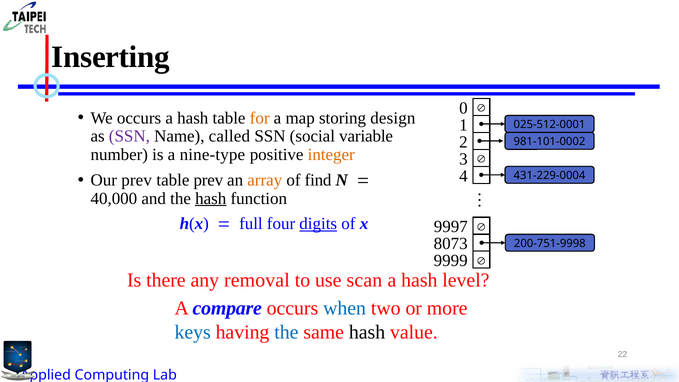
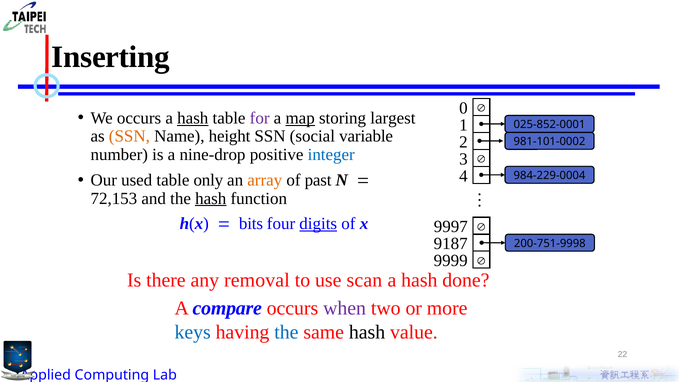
hash underline: none -> present (193, 118)
for colour: orange -> purple (260, 118)
map underline: none -> present (300, 118)
design: design -> largest (393, 118)
025-512-0001: 025-512-0001 -> 025-852-0001 (549, 125)
SSN colour: purple -> orange (129, 136)
called: called -> height (230, 136)
nine-type: nine-type -> nine-drop (213, 155)
integer colour: orange -> blue (331, 155)
Our prev: prev -> used (137, 180)
table prev: prev -> only (208, 180)
find: find -> past (318, 180)
431-229-0004: 431-229-0004 -> 984-229-0004 (549, 176)
40,000: 40,000 -> 72,153 (114, 198)
full: full -> bits (251, 224)
8073: 8073 -> 9187 (451, 244)
level: level -> done (466, 280)
when colour: blue -> purple (345, 308)
